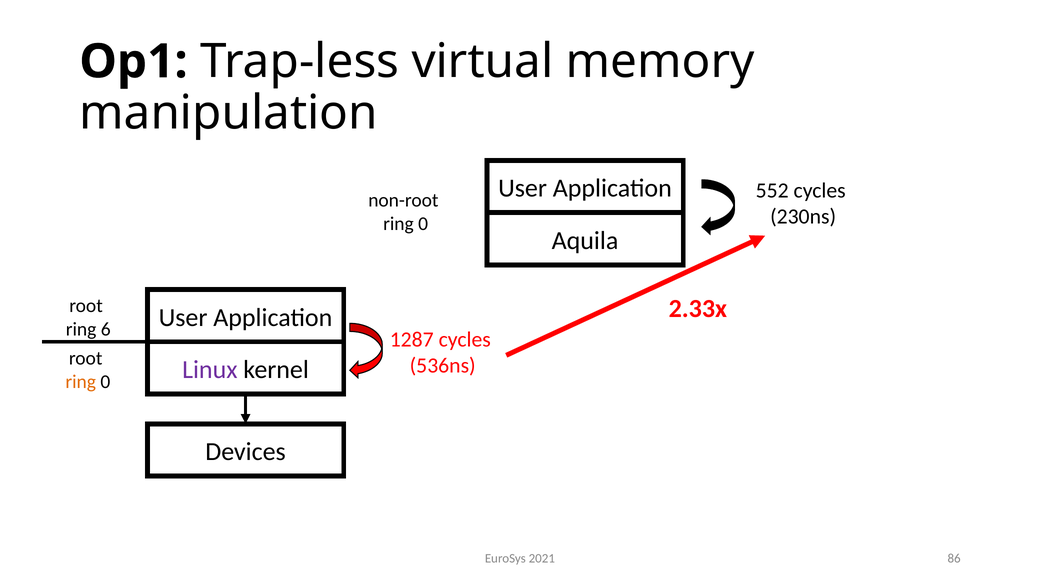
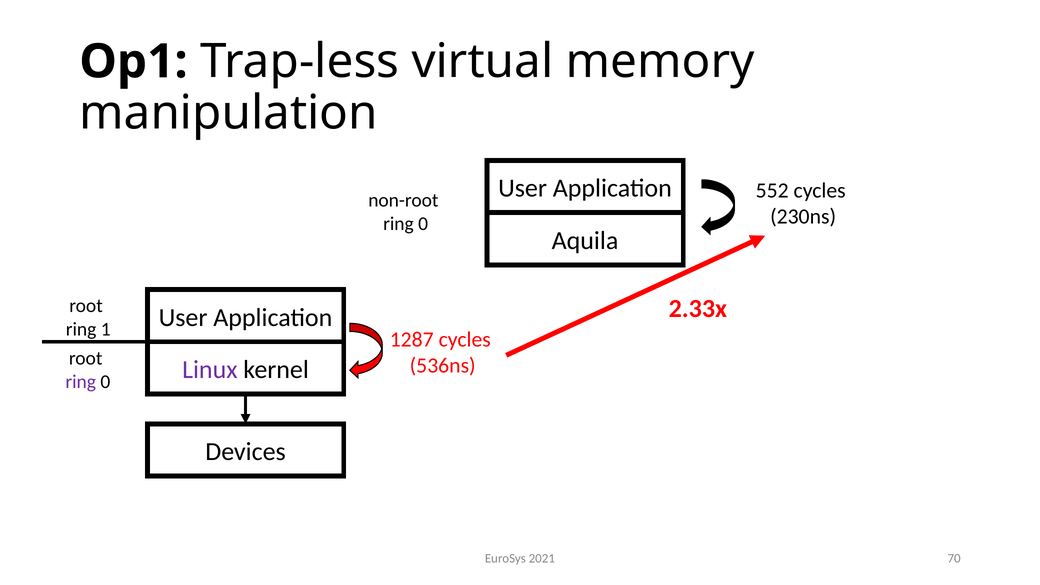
6: 6 -> 1 (106, 329)
ring colour: orange -> purple (81, 382)
86: 86 -> 70 (954, 559)
